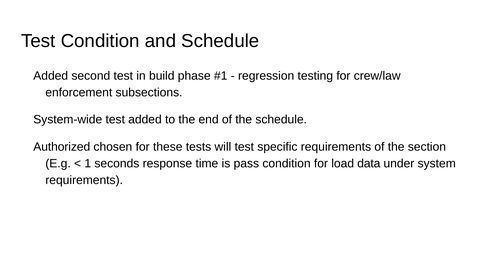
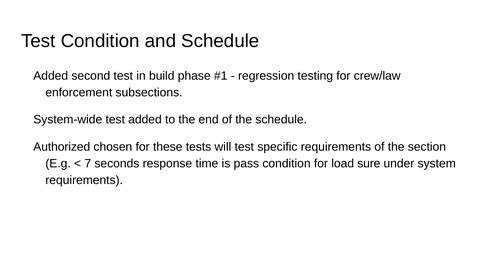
1: 1 -> 7 (88, 164)
data: data -> sure (369, 164)
